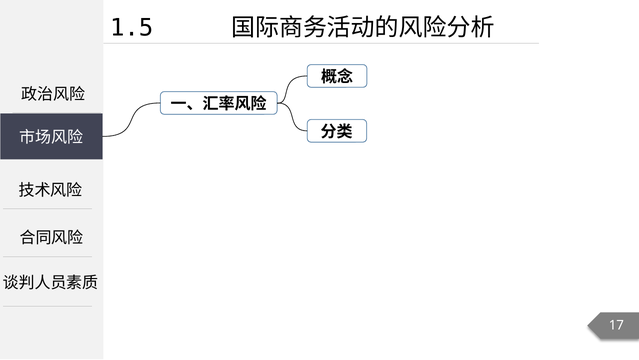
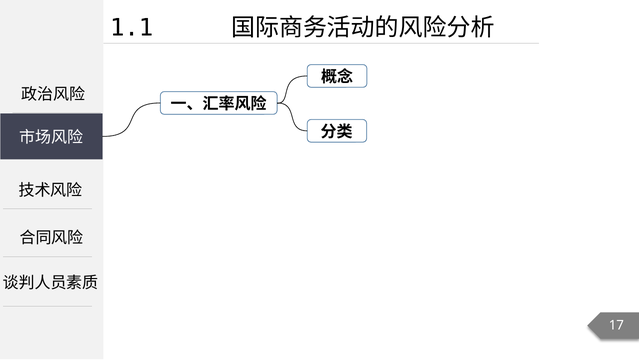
1.5: 1.5 -> 1.1 (132, 28)
